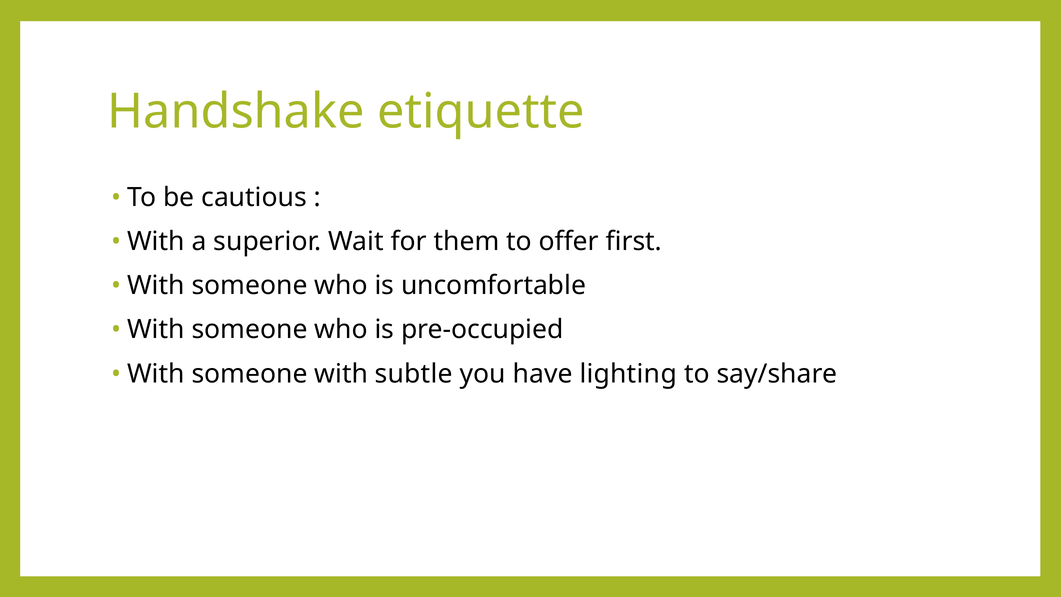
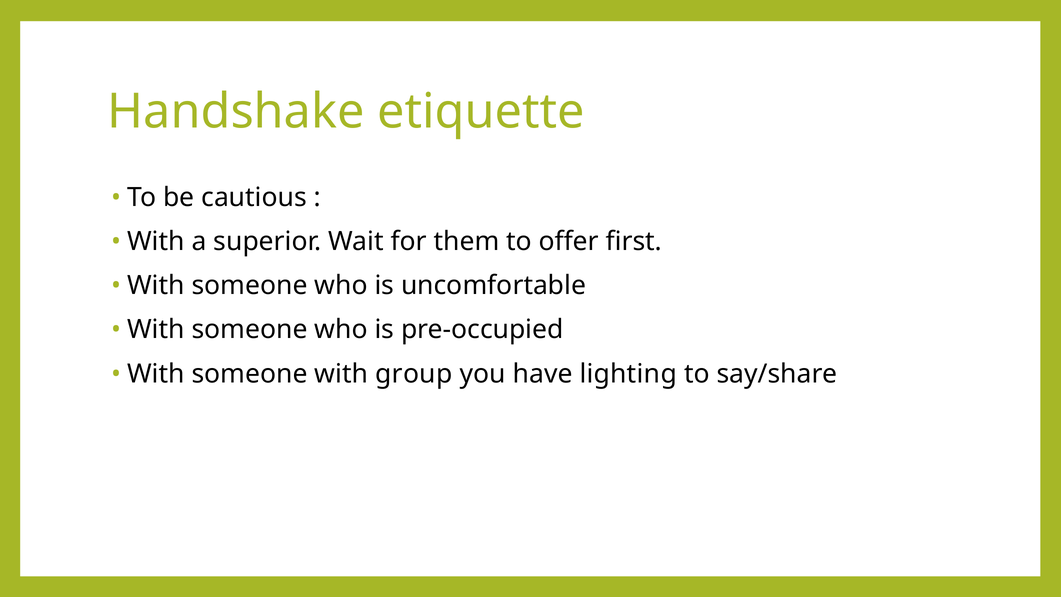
subtle: subtle -> group (414, 374)
